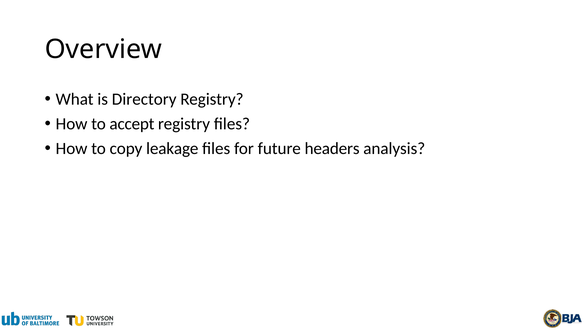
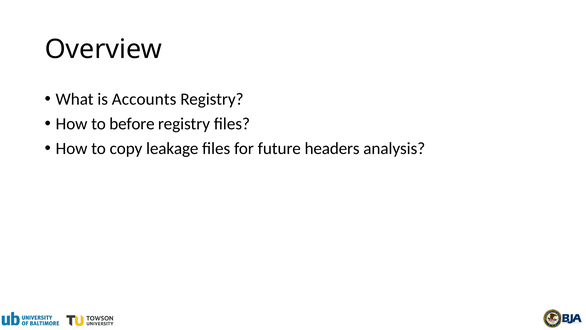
Directory: Directory -> Accounts (144, 99)
accept: accept -> before (132, 124)
